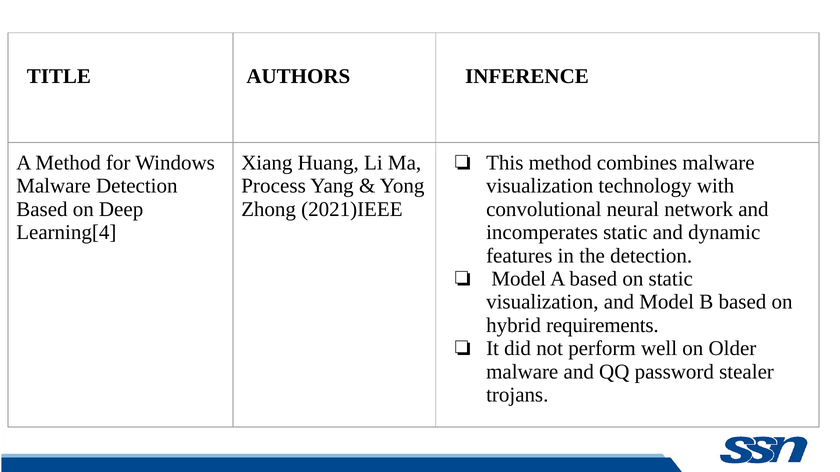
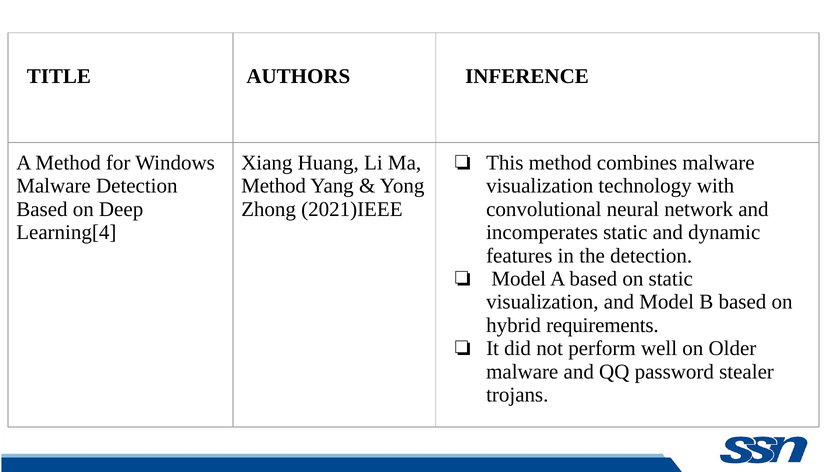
Process: Process -> Method (274, 186)
